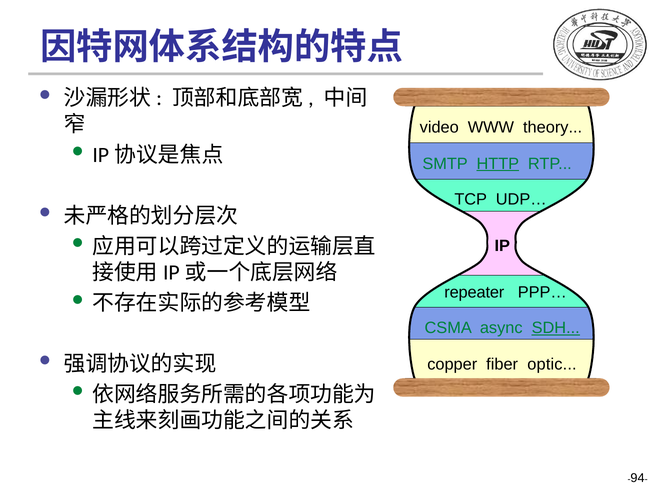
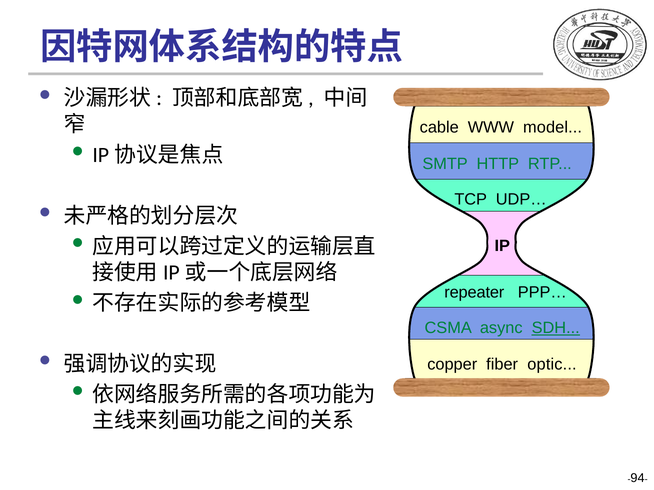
video: video -> cable (439, 128)
theory: theory -> model (553, 128)
HTTP underline: present -> none (498, 164)
